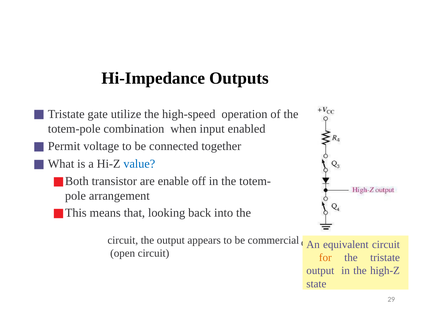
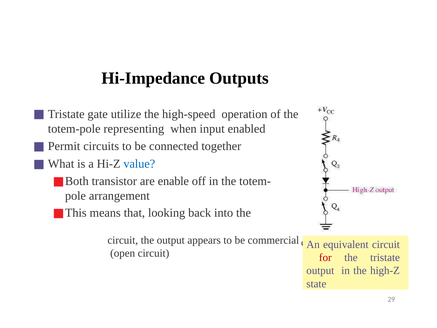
combination: combination -> representing (134, 129)
voltage: voltage -> circuits (101, 146)
for colour: orange -> red (325, 257)
